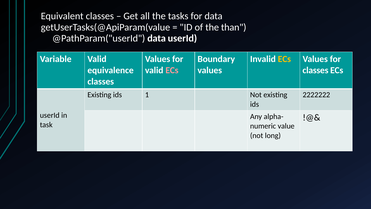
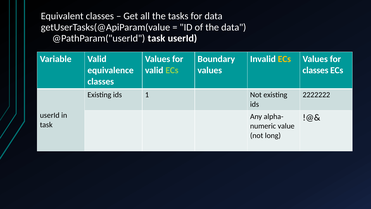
the than: than -> data (234, 27)
@PathParam("userId data: data -> task (156, 38)
ECs colour: pink -> light green (172, 70)
